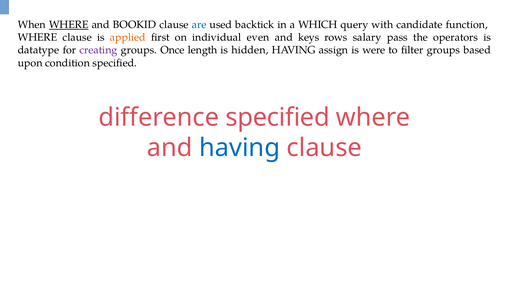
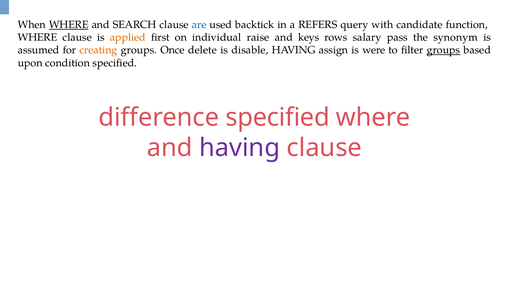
BOOKID: BOOKID -> SEARCH (135, 25)
WHICH: WHICH -> REFERS (318, 25)
even: even -> raise (258, 37)
operators: operators -> synonym (456, 37)
datatype: datatype -> assumed (38, 50)
creating colour: purple -> orange (98, 50)
length: length -> delete (203, 50)
hidden: hidden -> disable (250, 50)
groups underline: none -> present (443, 50)
having colour: blue -> purple (240, 148)
